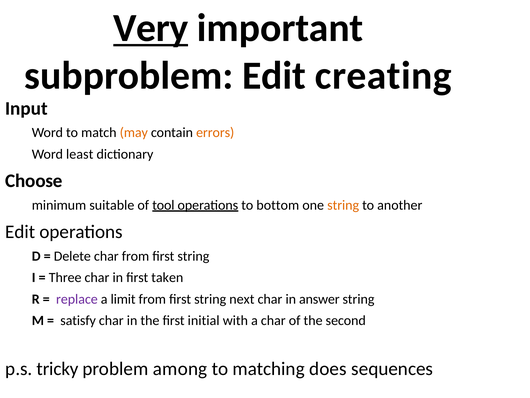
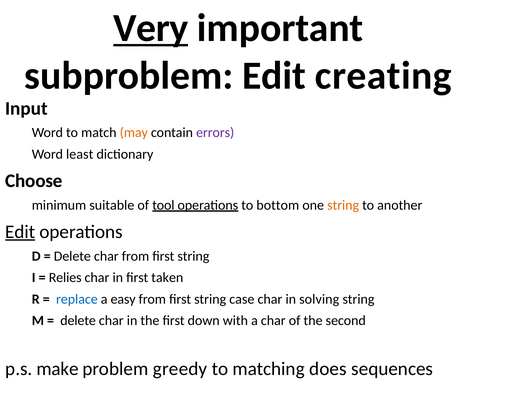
errors colour: orange -> purple (215, 132)
Edit underline: none -> present (20, 232)
Three: Three -> Relies (65, 277)
replace colour: purple -> blue (77, 299)
limit: limit -> easy (123, 299)
next: next -> case (242, 299)
answer: answer -> solving (319, 299)
satisfy: satisfy -> delete (78, 320)
initial: initial -> down (204, 320)
tricky: tricky -> make (58, 368)
among: among -> greedy (180, 368)
